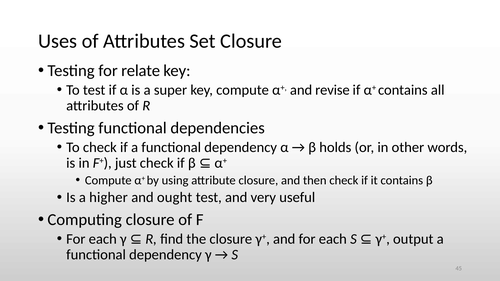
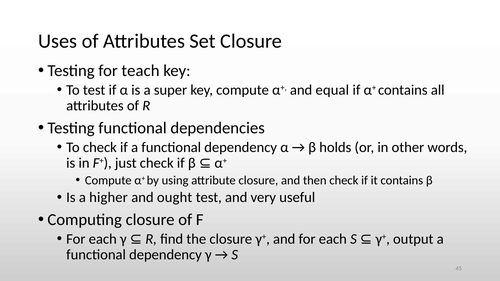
relate: relate -> teach (140, 71)
revise: revise -> equal (332, 90)
